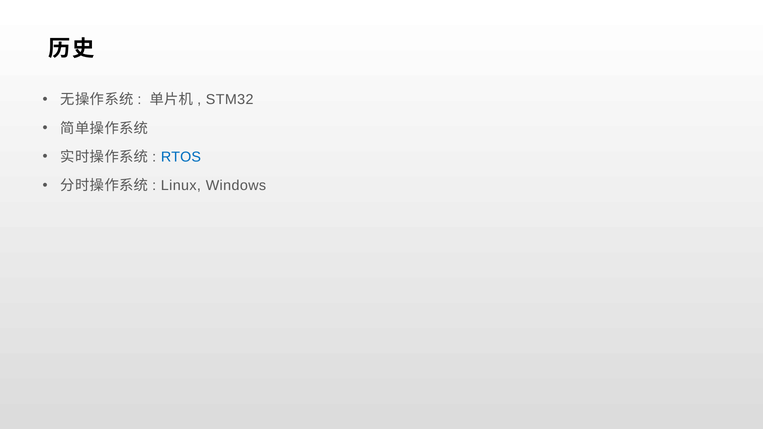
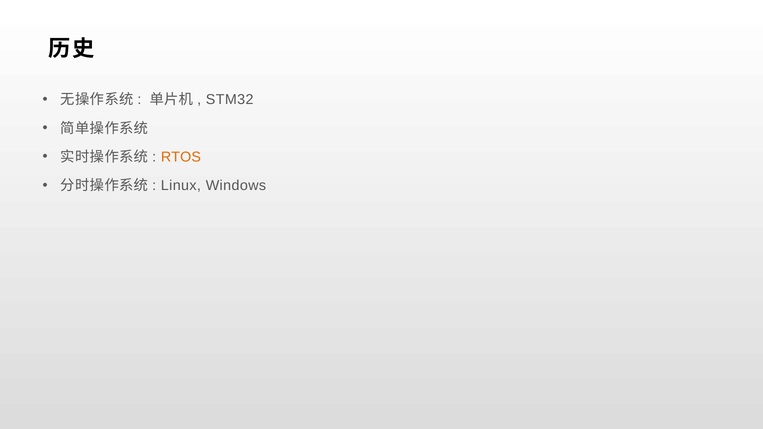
RTOS colour: blue -> orange (181, 157)
